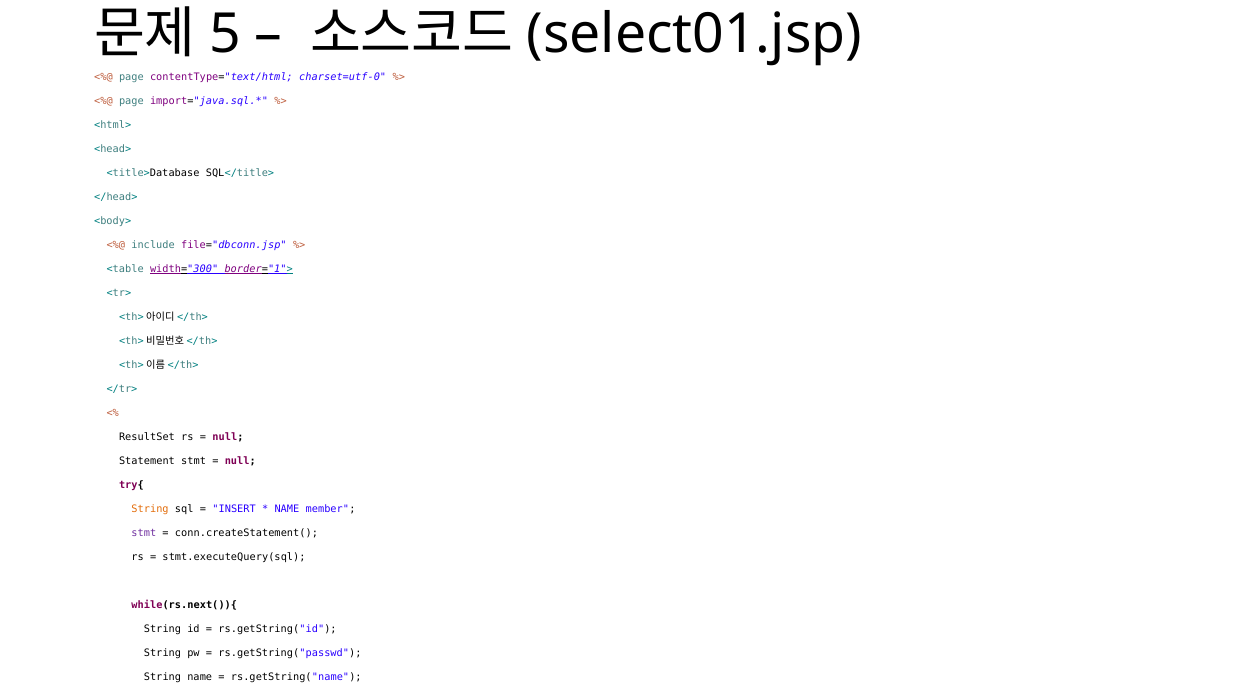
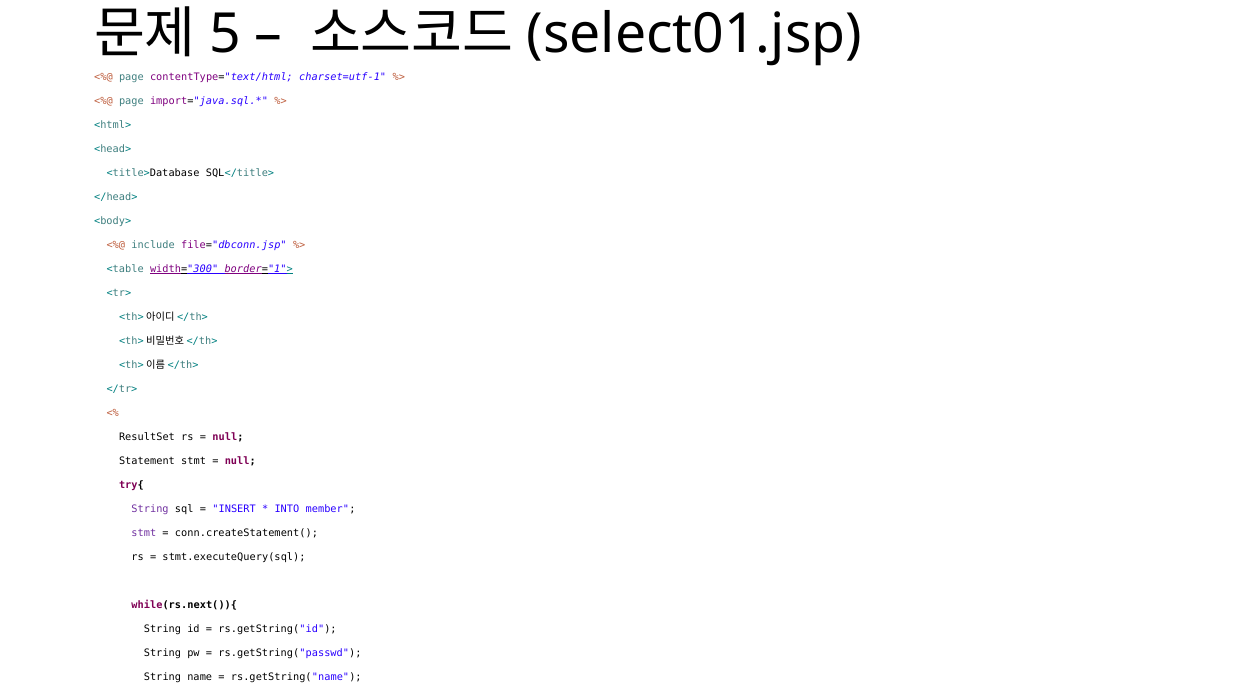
charset=utf-0: charset=utf-0 -> charset=utf-1 (343, 78)
String colour: orange -> purple (150, 509)
NAME: NAME -> INTO (287, 509)
